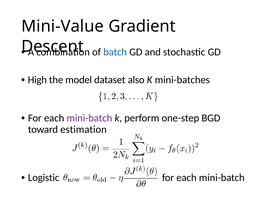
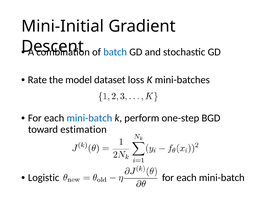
Mini-Value: Mini-Value -> Mini-Initial (63, 26)
High: High -> Rate (37, 80)
also: also -> loss (136, 80)
mini-batch colour: purple -> blue (89, 118)
